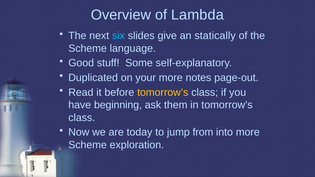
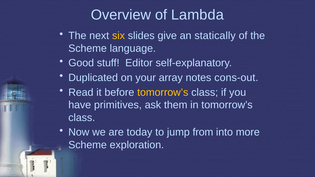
six colour: light blue -> yellow (119, 36)
Some: Some -> Editor (139, 63)
your more: more -> array (171, 78)
page-out: page-out -> cons-out (236, 78)
beginning: beginning -> primitives (118, 105)
